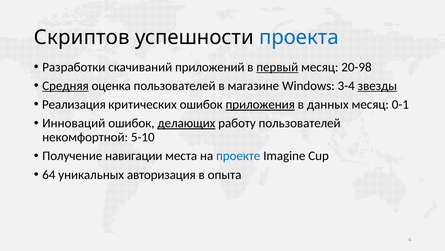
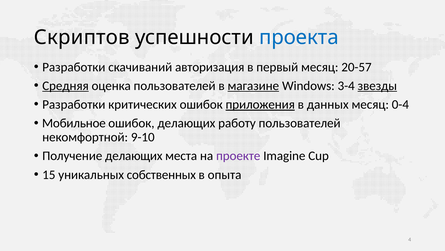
приложений: приложений -> авторизация (210, 67)
первый underline: present -> none (277, 67)
20-98: 20-98 -> 20-57 (356, 67)
магазине underline: none -> present (253, 86)
Реализация: Реализация -> Разработки (74, 104)
0-1: 0-1 -> 0-4 (400, 104)
Инноваций: Инноваций -> Мобильное (74, 123)
делающих underline: present -> none (186, 123)
5-10: 5-10 -> 9-10 (143, 137)
Получение навигации: навигации -> делающих (134, 156)
проекте colour: blue -> purple (238, 156)
64: 64 -> 15 (49, 174)
авторизация: авторизация -> собственных (161, 174)
